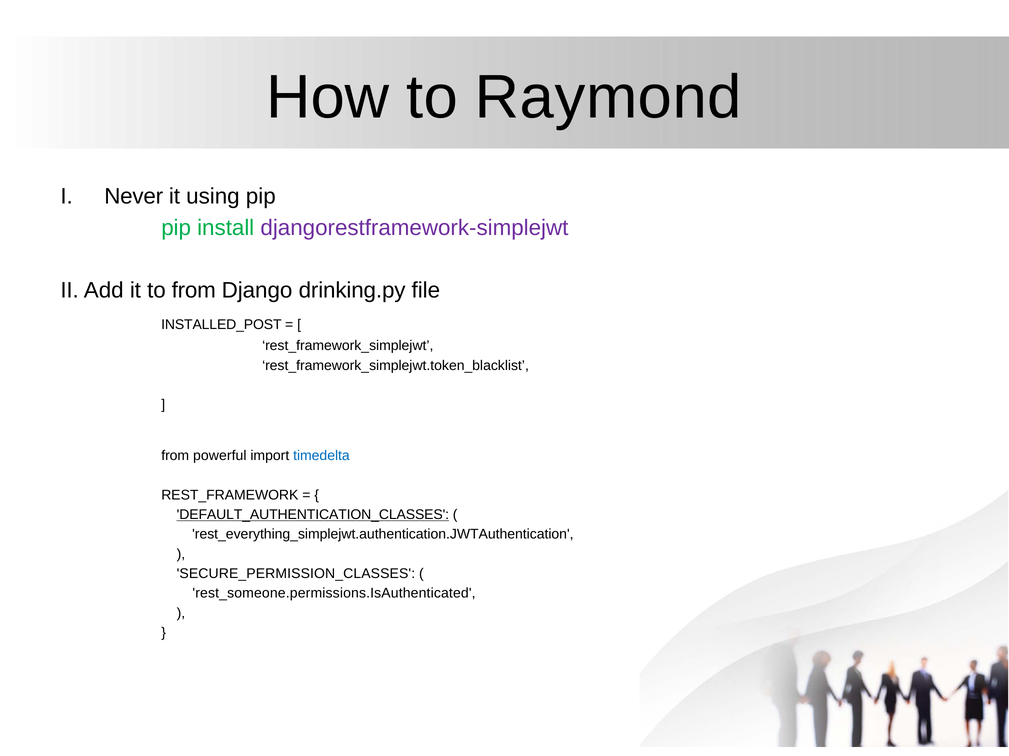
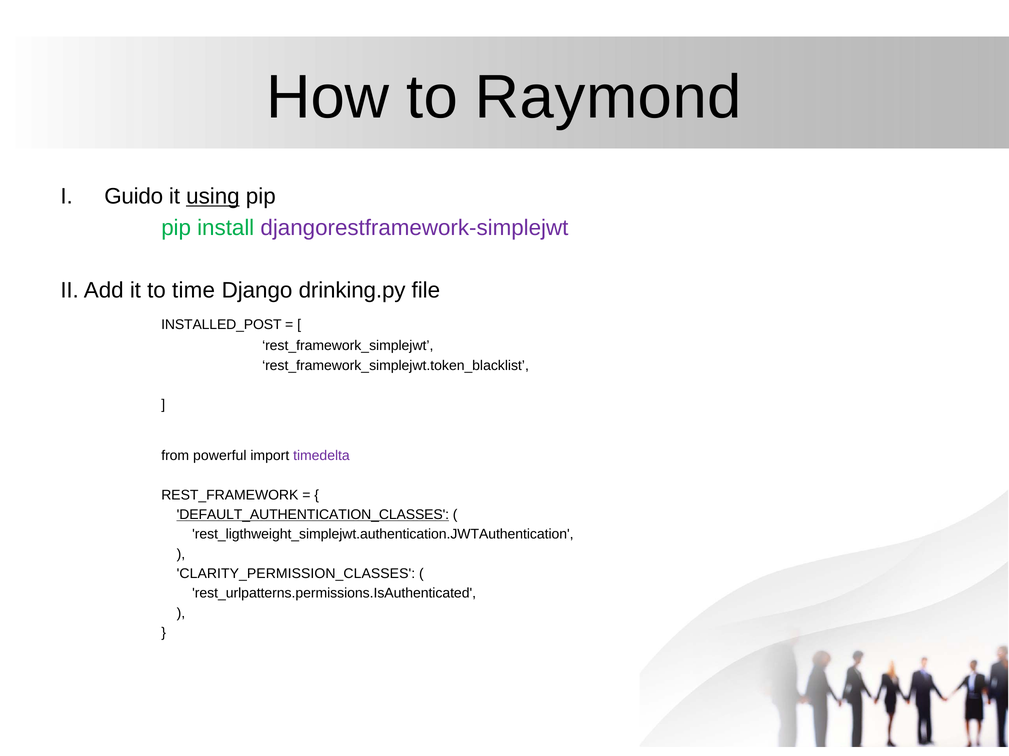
Never: Never -> Guido (134, 197)
using underline: none -> present (213, 197)
to from: from -> time (194, 291)
timedelta colour: blue -> purple (321, 456)
rest_everything_simplejwt.authentication.JWTAuthentication: rest_everything_simplejwt.authentication.JWTAuthentication -> rest_ligthweight_simplejwt.authentication.JWTAuthentication (383, 535)
SECURE_PERMISSION_CLASSES: SECURE_PERMISSION_CLASSES -> CLARITY_PERMISSION_CLASSES (296, 574)
rest_someone.permissions.IsAuthenticated: rest_someone.permissions.IsAuthenticated -> rest_urlpatterns.permissions.IsAuthenticated (334, 594)
